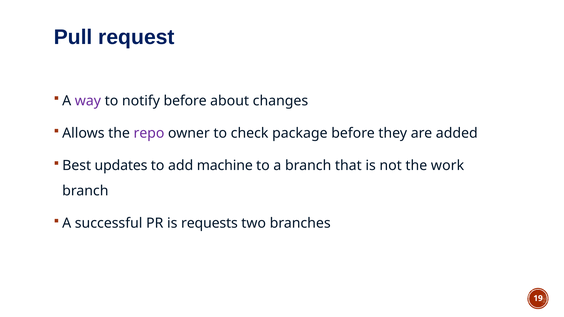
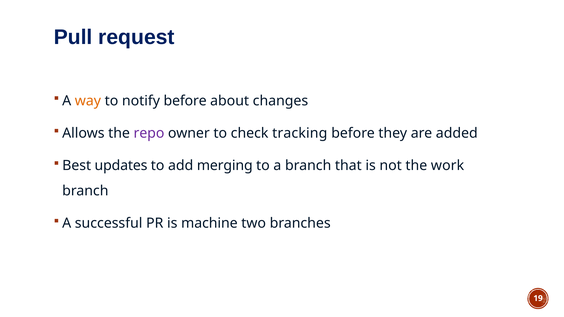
way colour: purple -> orange (88, 101)
package: package -> tracking (300, 133)
machine: machine -> merging (225, 166)
requests: requests -> machine (209, 224)
